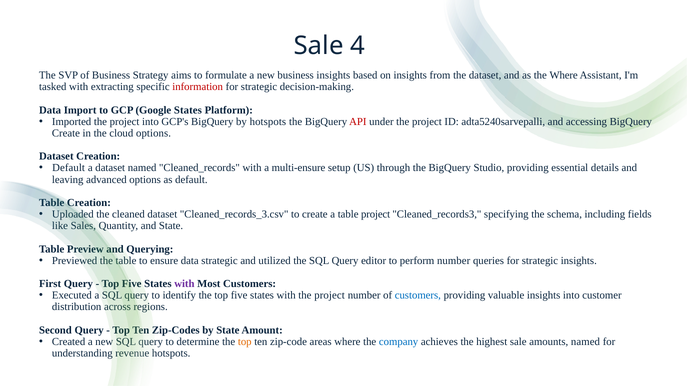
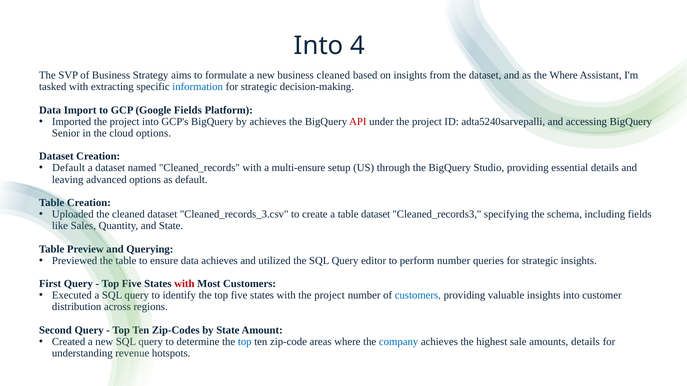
Sale: Sale -> Into (319, 46)
business insights: insights -> cleaned (333, 75)
information colour: red -> blue (198, 87)
Google States: States -> Fields (188, 110)
by hotspots: hotspots -> achieves (268, 122)
Create: Create -> Senior (66, 133)
table project: project -> dataset (376, 214)
data strategic: strategic -> achieves (220, 261)
with colour: purple -> red (184, 284)
top colour: orange -> blue (245, 342)
amounts named: named -> details (585, 342)
